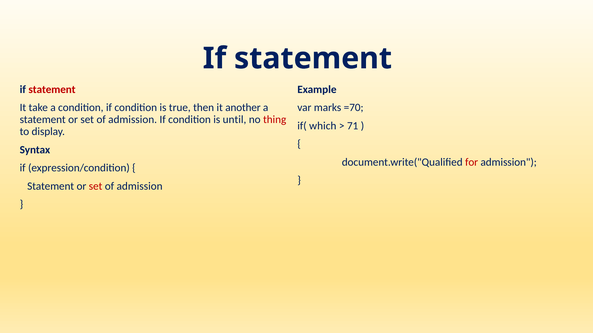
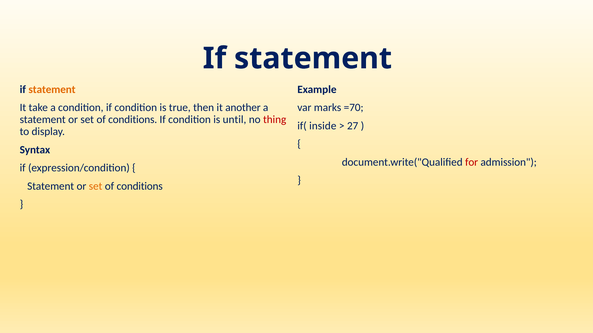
statement colour: red -> orange (52, 90)
admission: admission -> conditions (133, 120)
which: which -> inside (323, 126)
71: 71 -> 27 (353, 126)
set colour: red -> orange (96, 186)
admission: admission -> conditions (140, 186)
